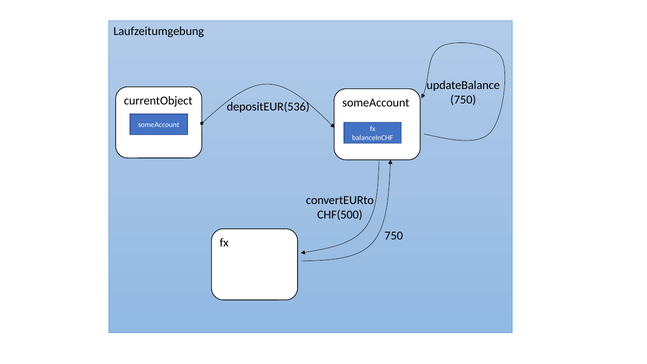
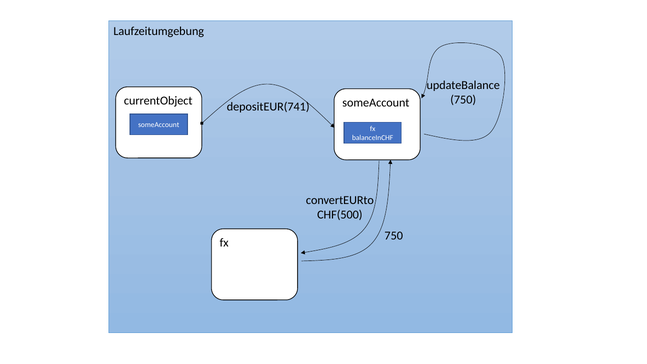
depositEUR(536: depositEUR(536 -> depositEUR(741 (268, 107)
